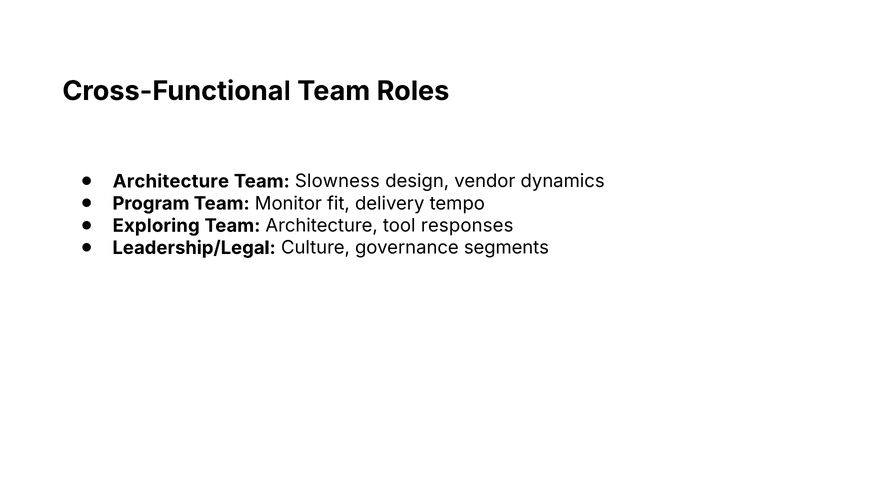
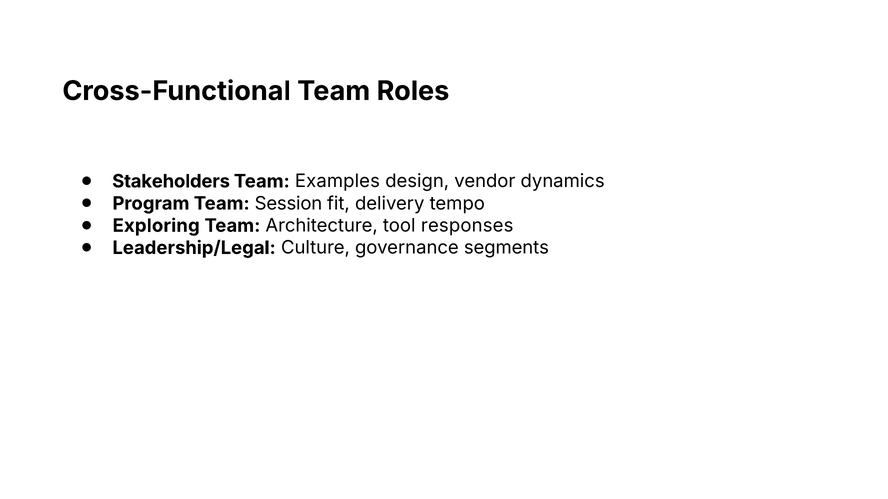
Architecture: Architecture -> Stakeholders (171, 181)
Slowness: Slowness -> Examples (337, 181)
Monitor: Monitor -> Session (288, 204)
